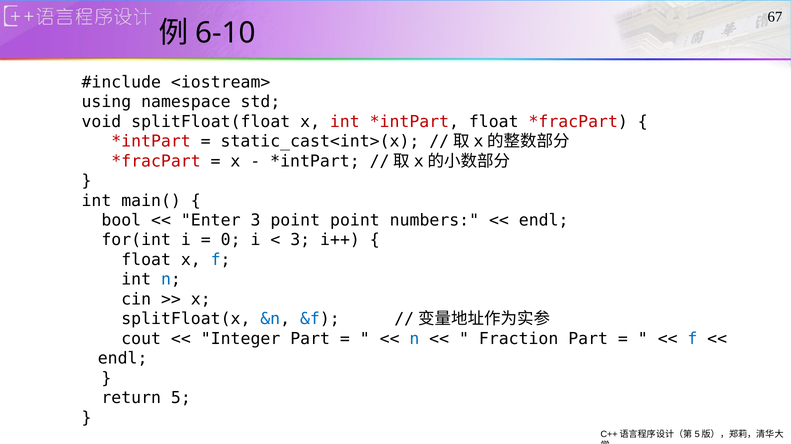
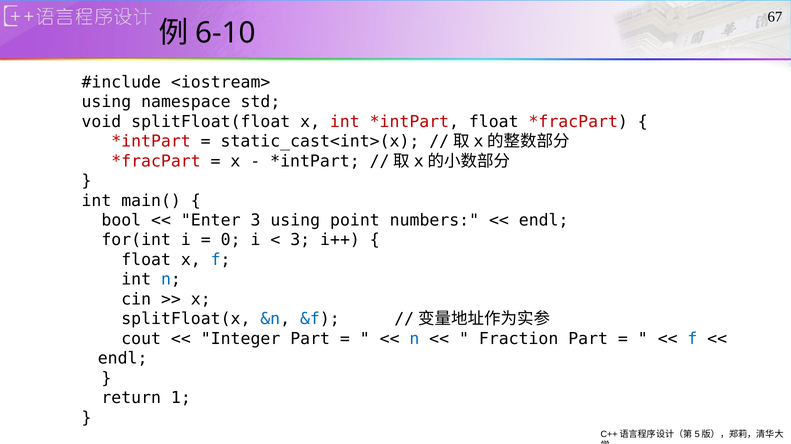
3 point: point -> using (295, 221)
5: 5 -> 1 (181, 399)
